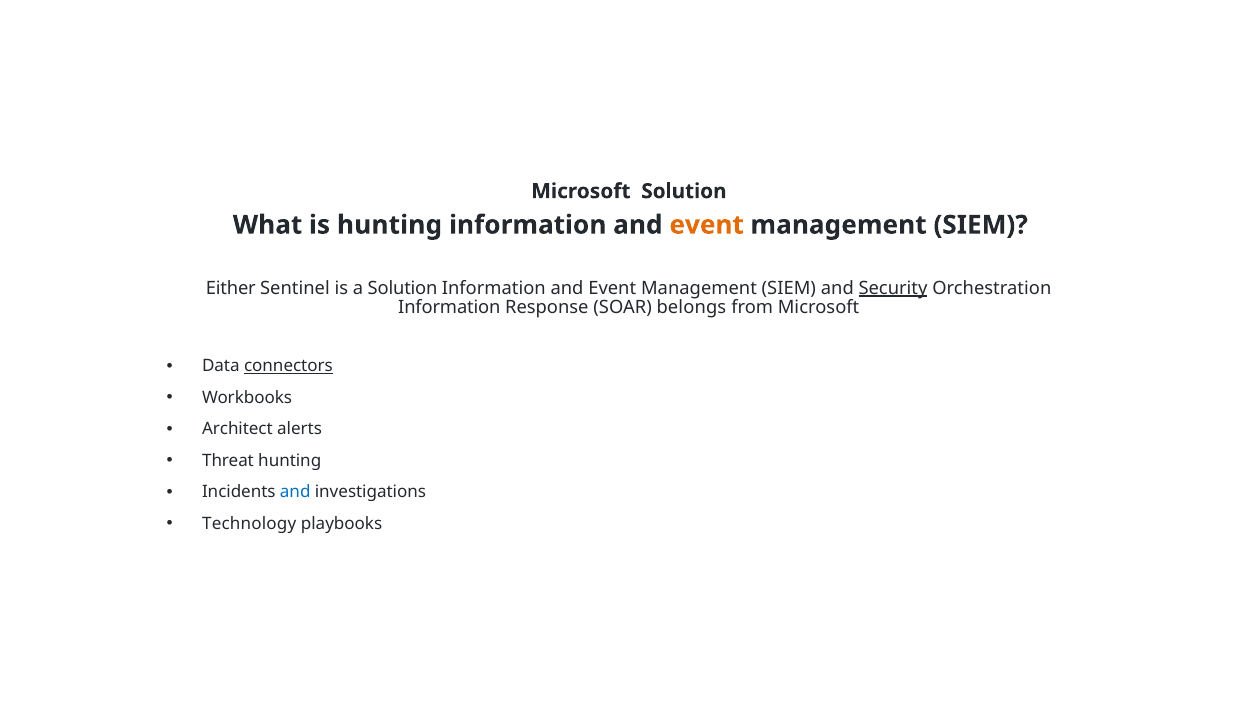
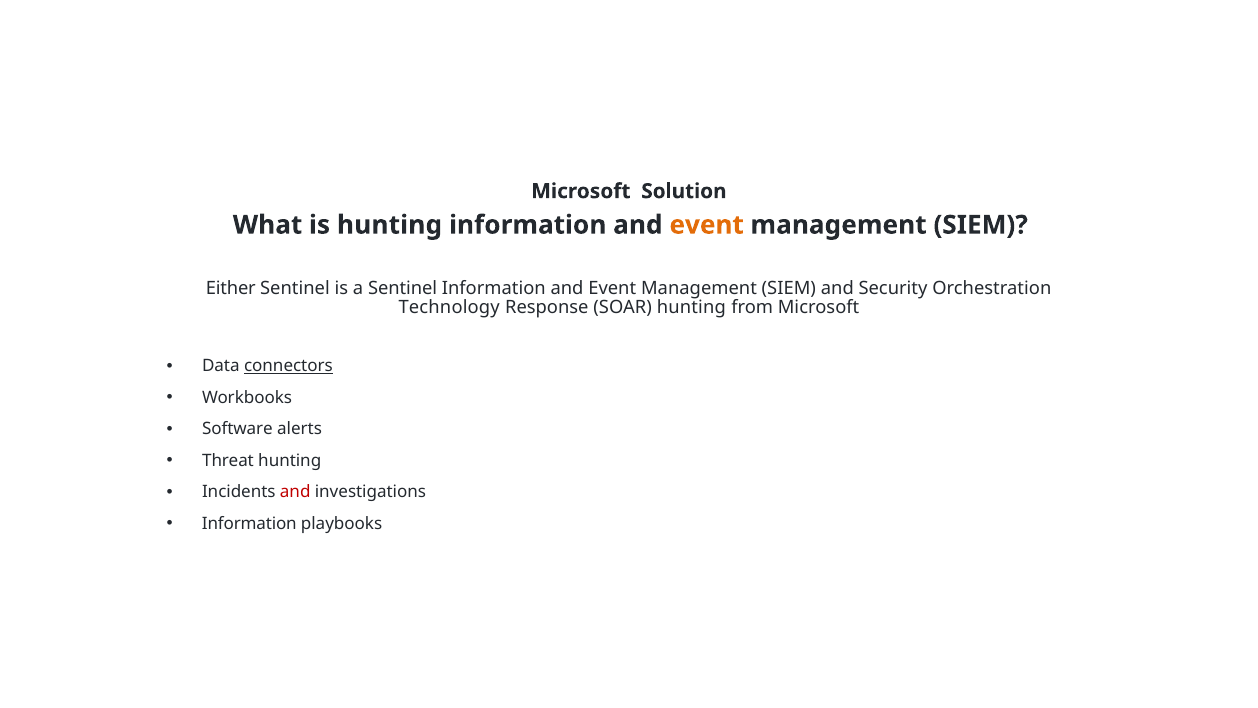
a Solution: Solution -> Sentinel (403, 288)
Security underline: present -> none (893, 288)
Information: Information -> Technology (449, 308)
SOAR belongs: belongs -> hunting (691, 308)
Architect: Architect -> Software (237, 429)
and colour: blue -> red (295, 492)
Technology: Technology -> Information (249, 524)
